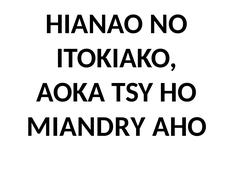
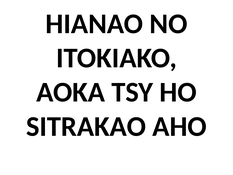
MIANDRY: MIANDRY -> SITRAKAO (86, 126)
